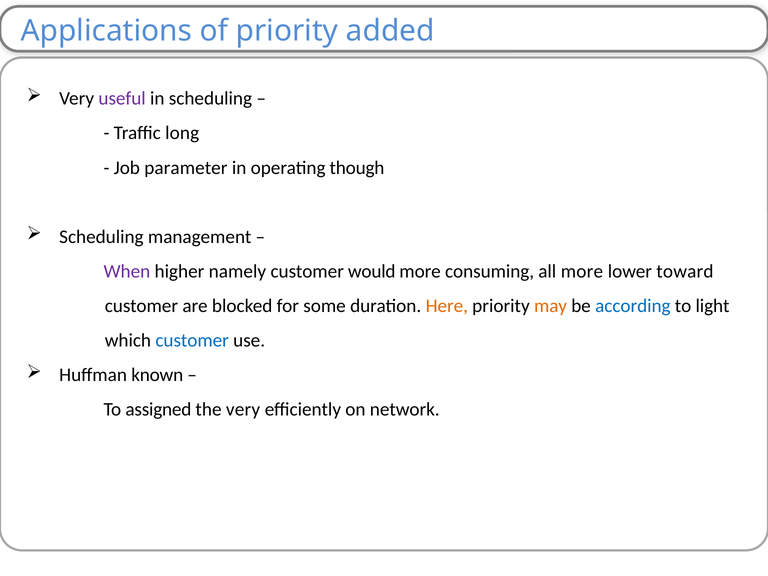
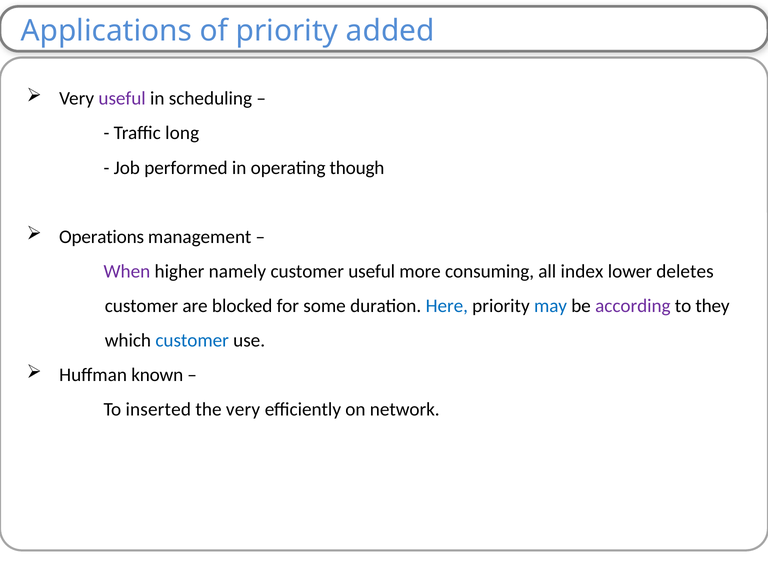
parameter: parameter -> performed (186, 168)
Scheduling: Scheduling -> Operations (102, 237)
customer would: would -> useful (372, 271)
all more: more -> index (582, 271)
toward: toward -> deletes (685, 271)
Here colour: orange -> blue (447, 306)
may colour: orange -> blue (551, 306)
according colour: blue -> purple (633, 306)
light: light -> they (713, 306)
assigned: assigned -> inserted (158, 410)
